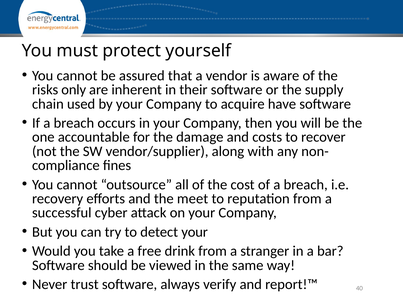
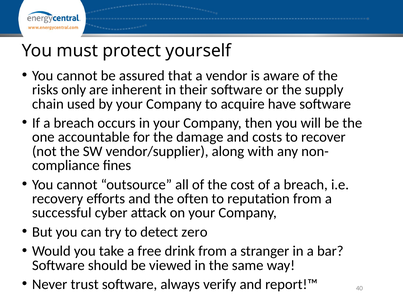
meet: meet -> often (193, 199)
detect your: your -> zero (194, 232)
